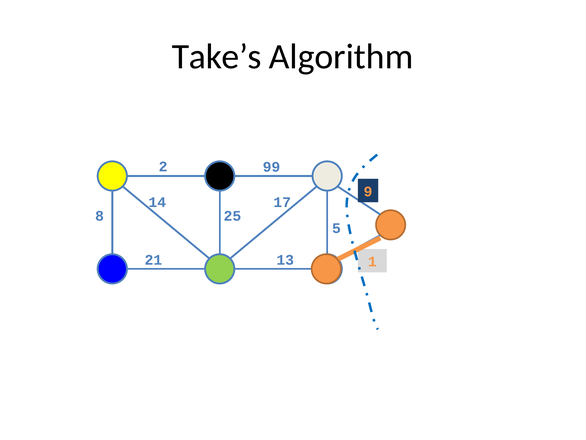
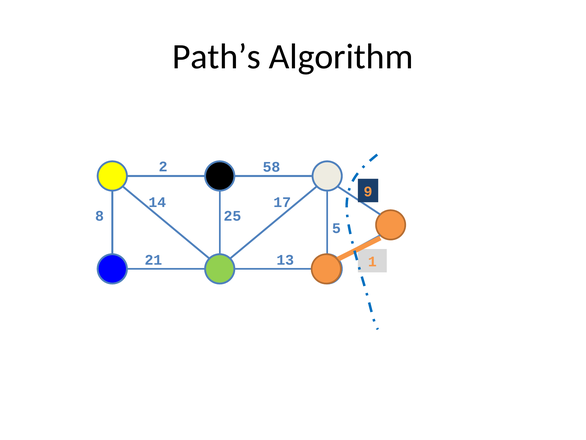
Take’s: Take’s -> Path’s (217, 57)
99: 99 -> 58 (271, 167)
